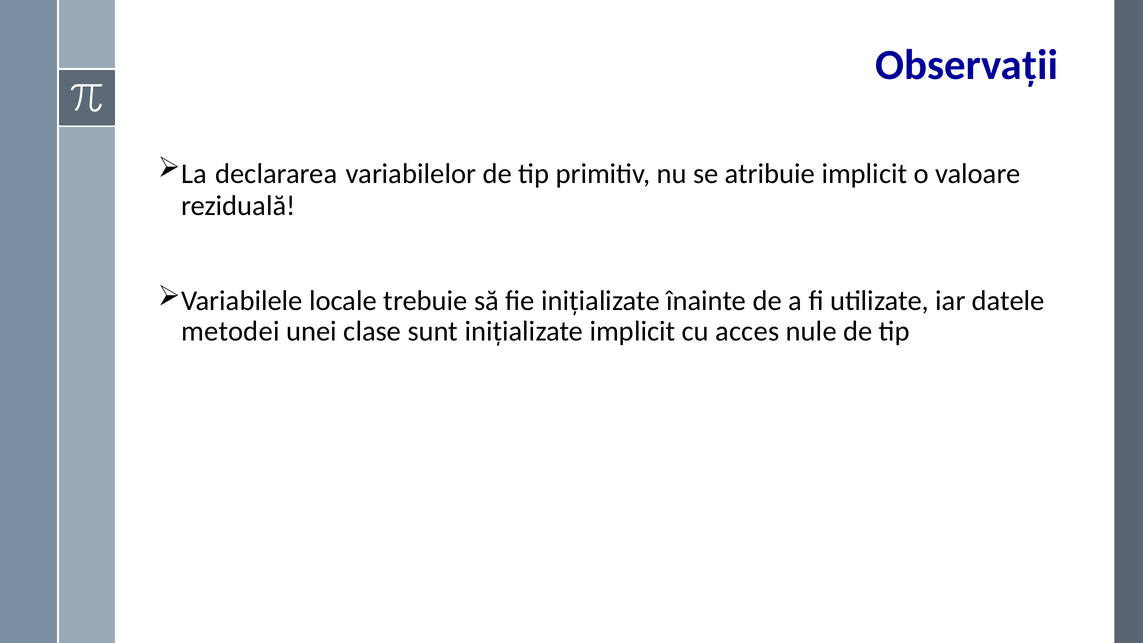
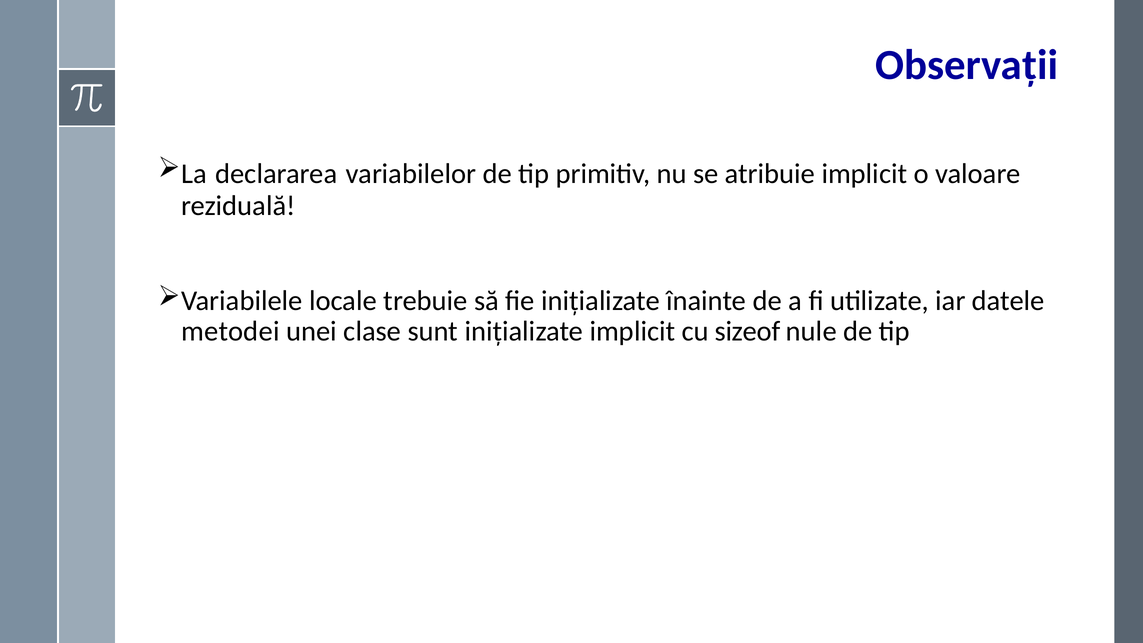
acces: acces -> sizeof (748, 332)
